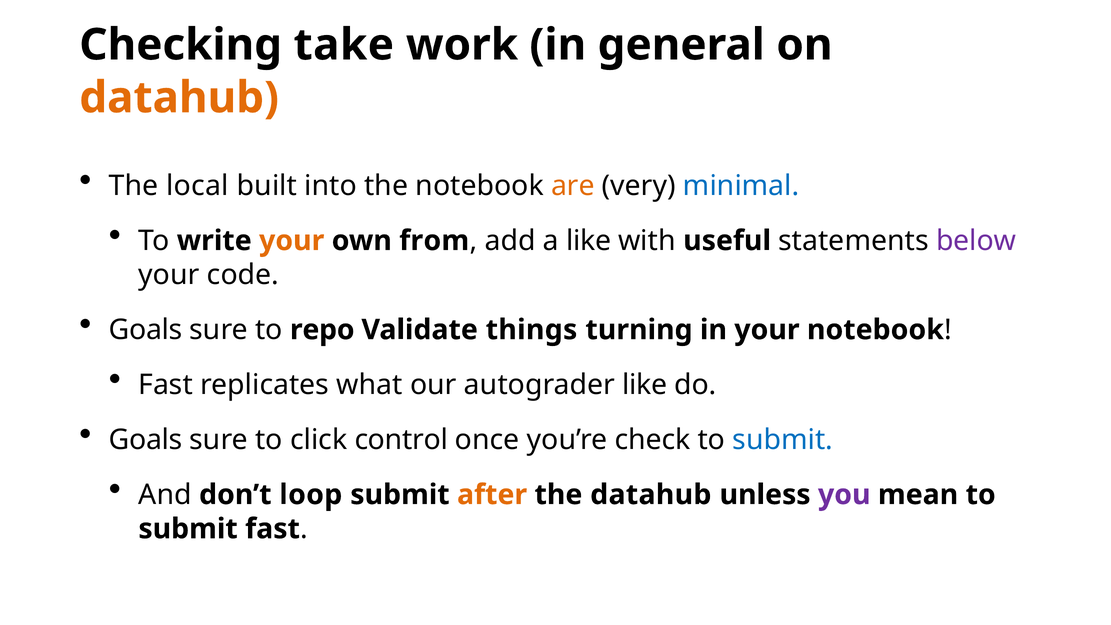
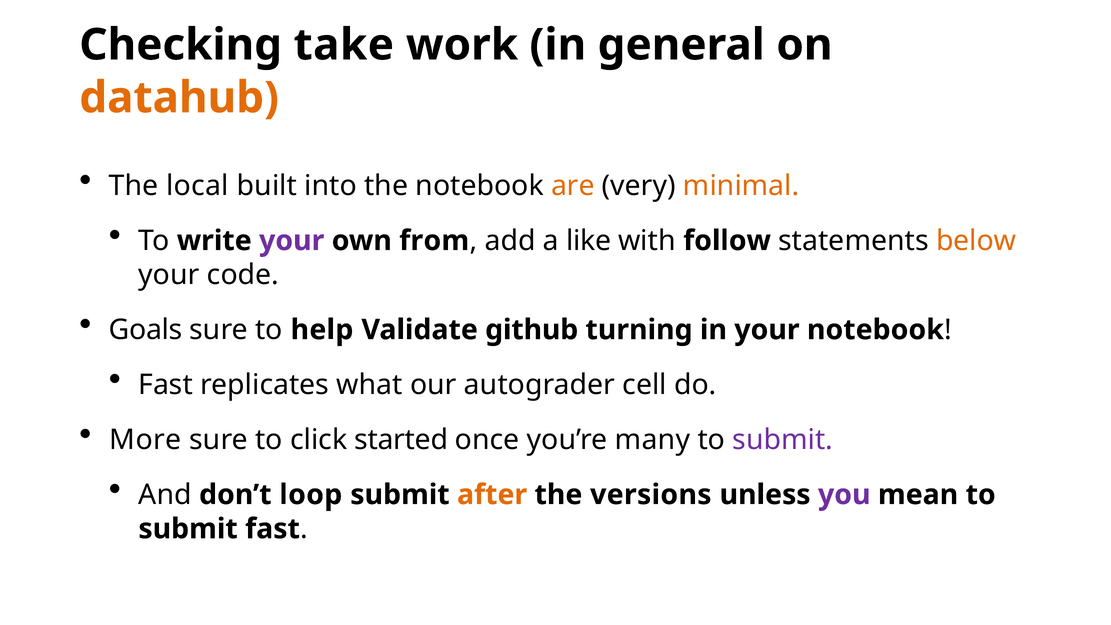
minimal colour: blue -> orange (741, 186)
your colour: orange -> purple (292, 241)
useful: useful -> follow (727, 241)
below colour: purple -> orange (976, 241)
repo: repo -> help (322, 330)
things: things -> github (532, 330)
autograder like: like -> cell (645, 385)
Goals: Goals -> More (145, 440)
control: control -> started (401, 440)
check: check -> many (652, 440)
submit colour: blue -> purple (783, 440)
the datahub: datahub -> versions (651, 495)
